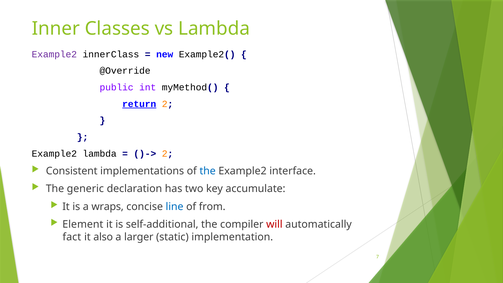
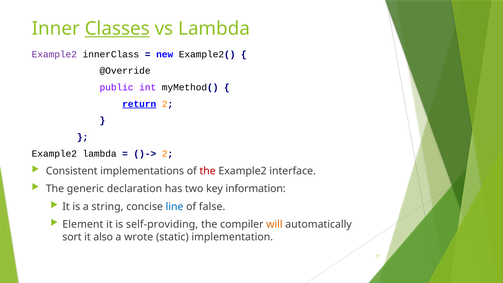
Classes underline: none -> present (117, 29)
the colour: blue -> red (208, 171)
accumulate: accumulate -> information (256, 189)
wraps: wraps -> string (108, 207)
from: from -> false (212, 207)
self-additional: self-additional -> self-providing (162, 224)
will colour: red -> orange (274, 224)
fact: fact -> sort (72, 237)
larger: larger -> wrote (139, 237)
